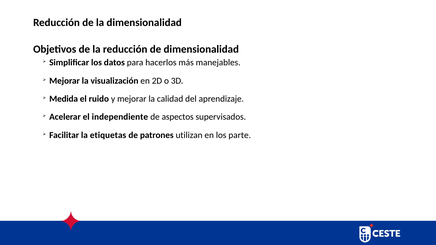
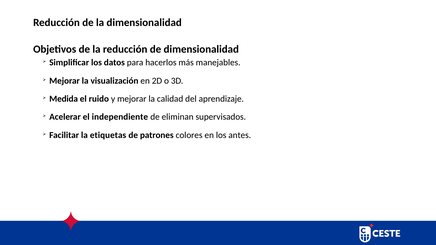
aspectos: aspectos -> eliminan (178, 117)
utilizan: utilizan -> colores (189, 135)
parte: parte -> antes (240, 135)
